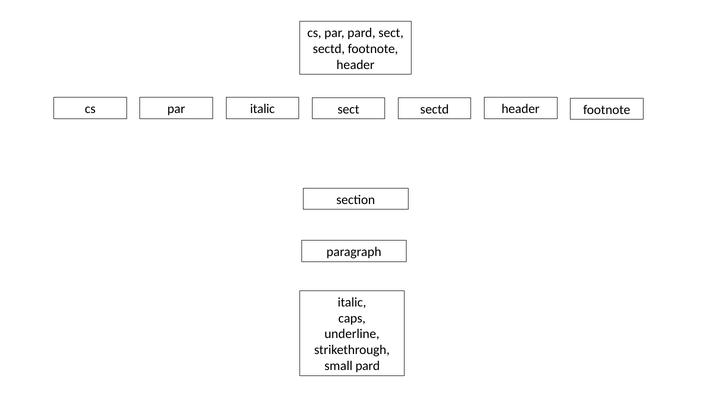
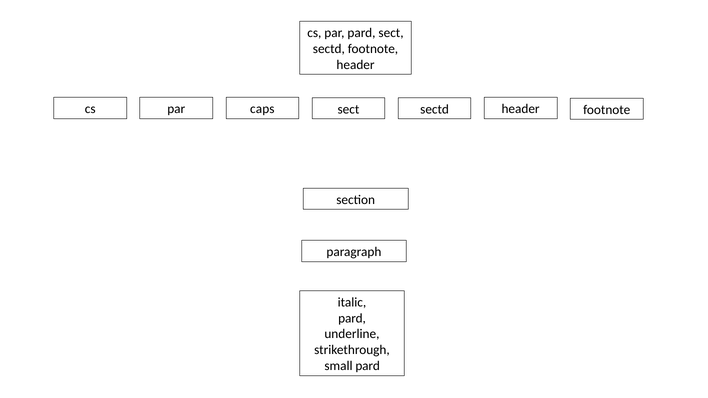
par italic: italic -> caps (262, 109)
caps: caps -> pard (352, 318)
